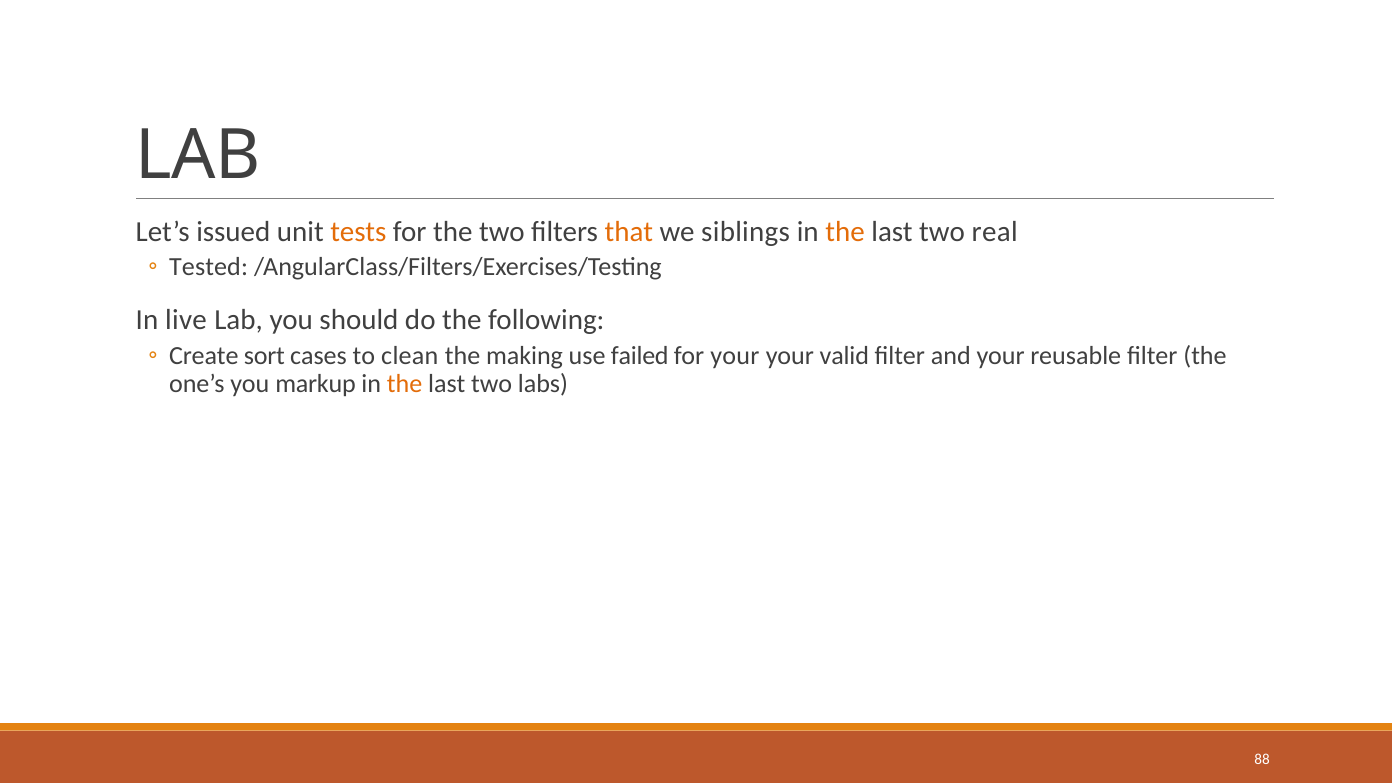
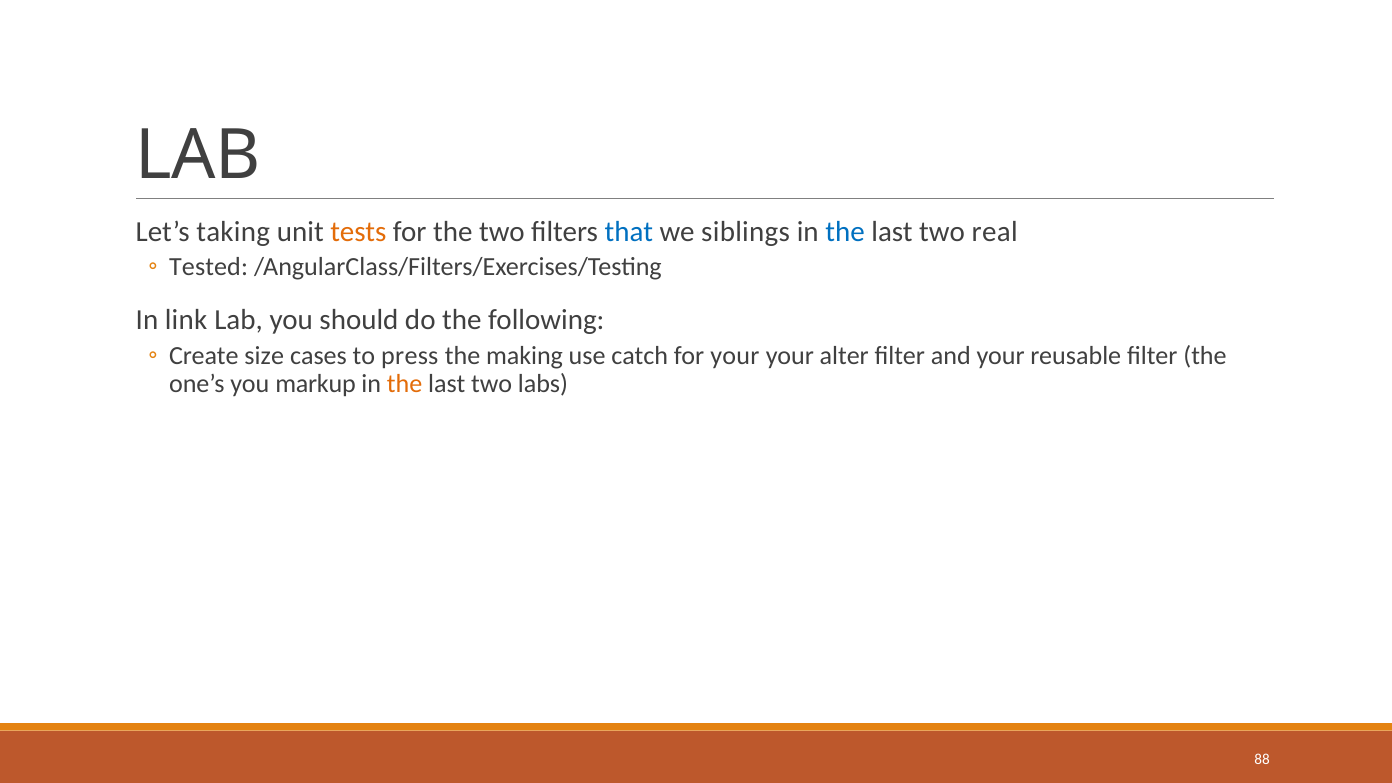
issued: issued -> taking (233, 231)
that colour: orange -> blue (629, 231)
the colour: orange -> blue (845, 231)
live: live -> link (186, 320)
sort: sort -> size (264, 356)
clean: clean -> press (410, 356)
failed: failed -> catch (640, 356)
valid: valid -> alter (844, 356)
